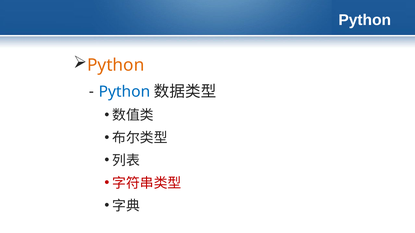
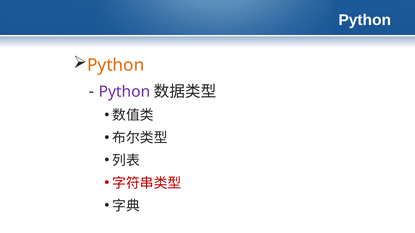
Python colour: blue -> purple (124, 92)
